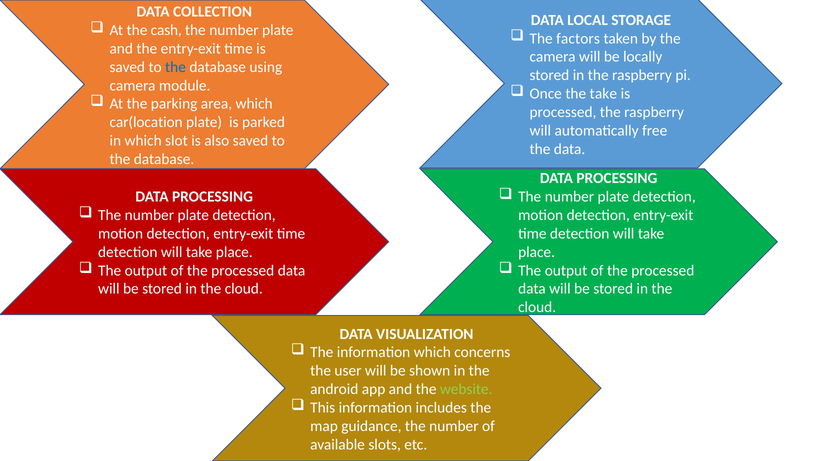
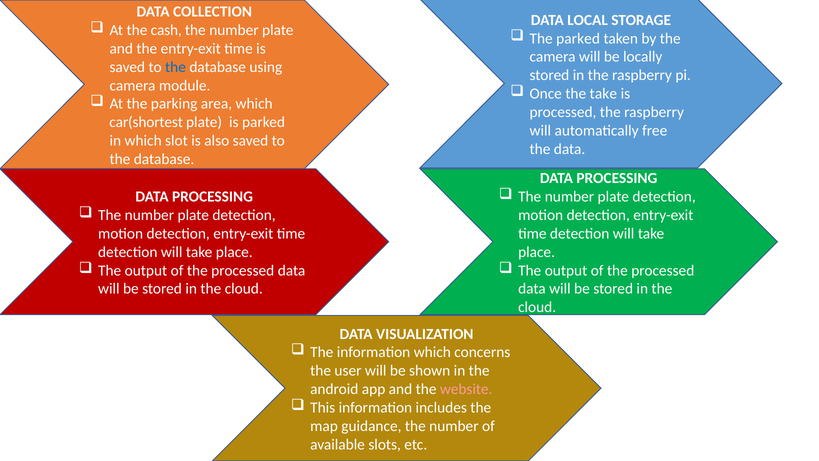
The factors: factors -> parked (578, 38)
car(location: car(location -> car(shortest (146, 122)
website colour: light green -> pink (466, 389)
